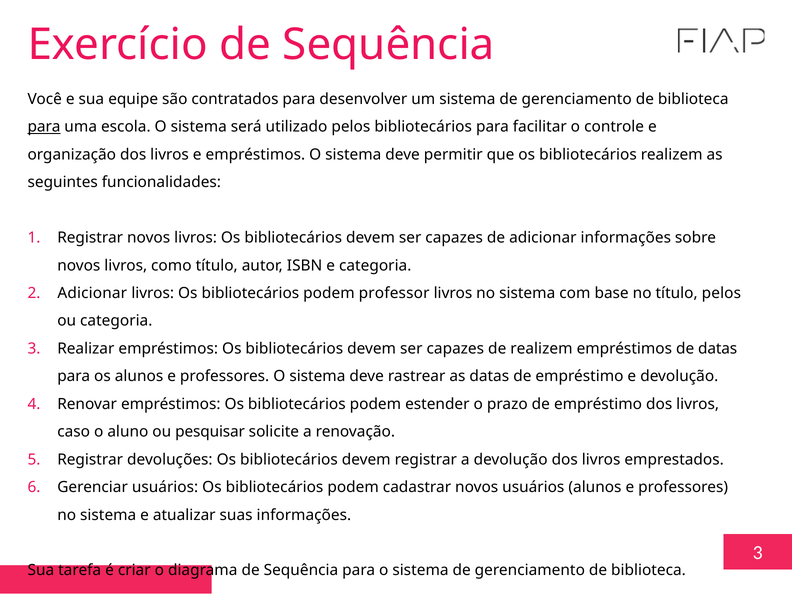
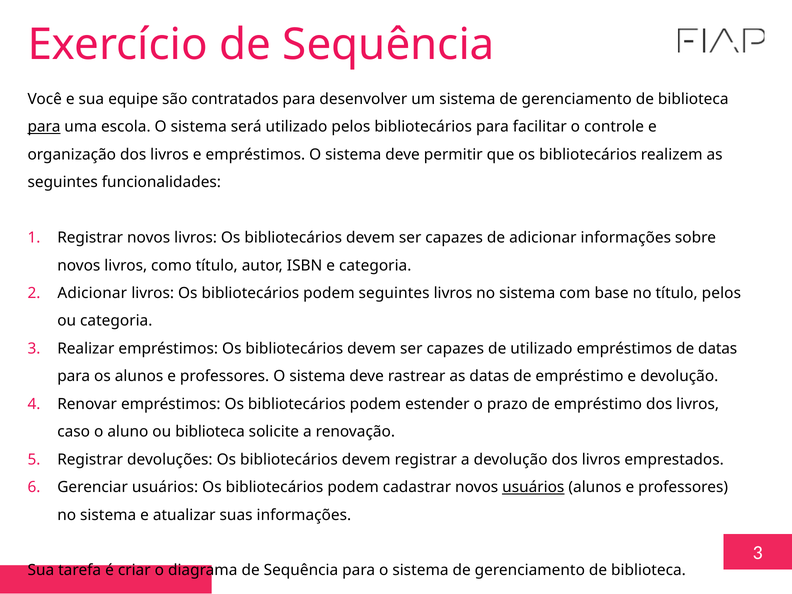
podem professor: professor -> seguintes (394, 293)
de realizem: realizem -> utilizado (541, 349)
ou pesquisar: pesquisar -> biblioteca (210, 432)
usuários underline: none -> present (533, 487)
